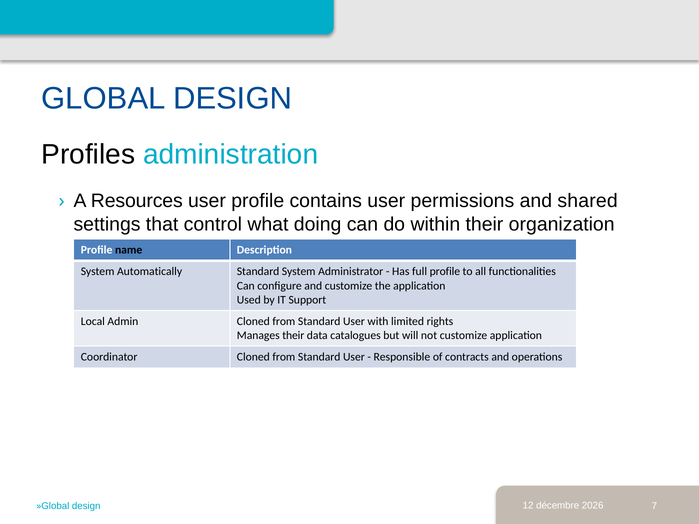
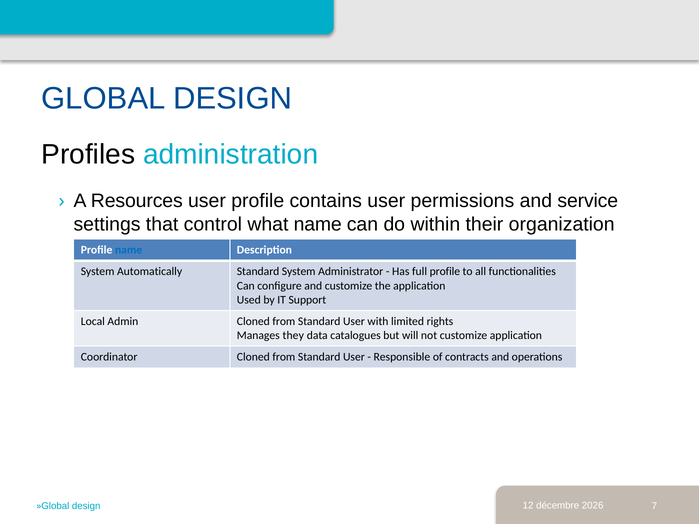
shared: shared -> service (588, 201)
what doing: doing -> name (318, 224)
name colour: black -> blue (129, 250)
Manages their: their -> they (293, 336)
